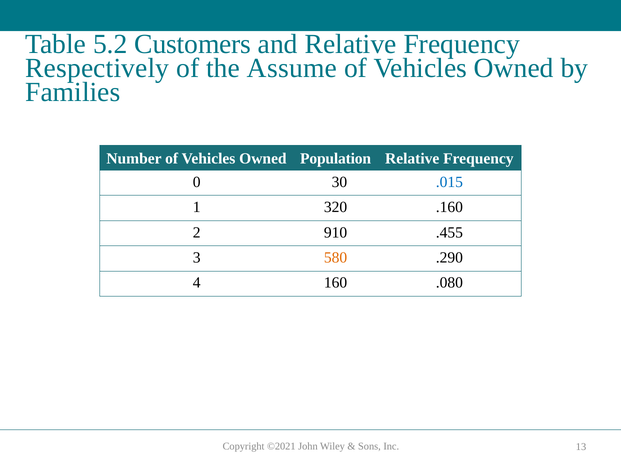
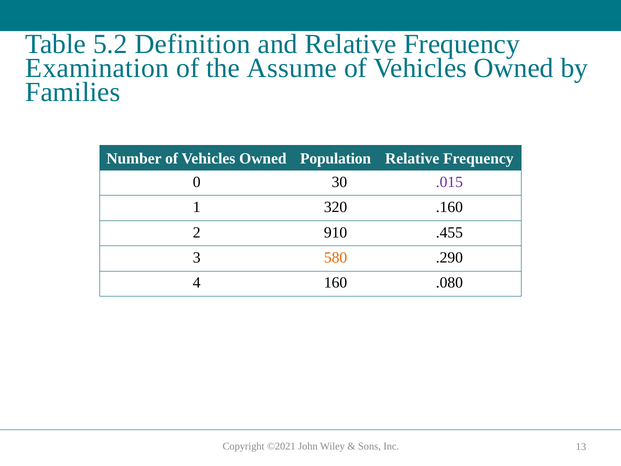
Customers: Customers -> Definition (193, 44)
Respectively: Respectively -> Examination (97, 68)
.015 colour: blue -> purple (449, 182)
